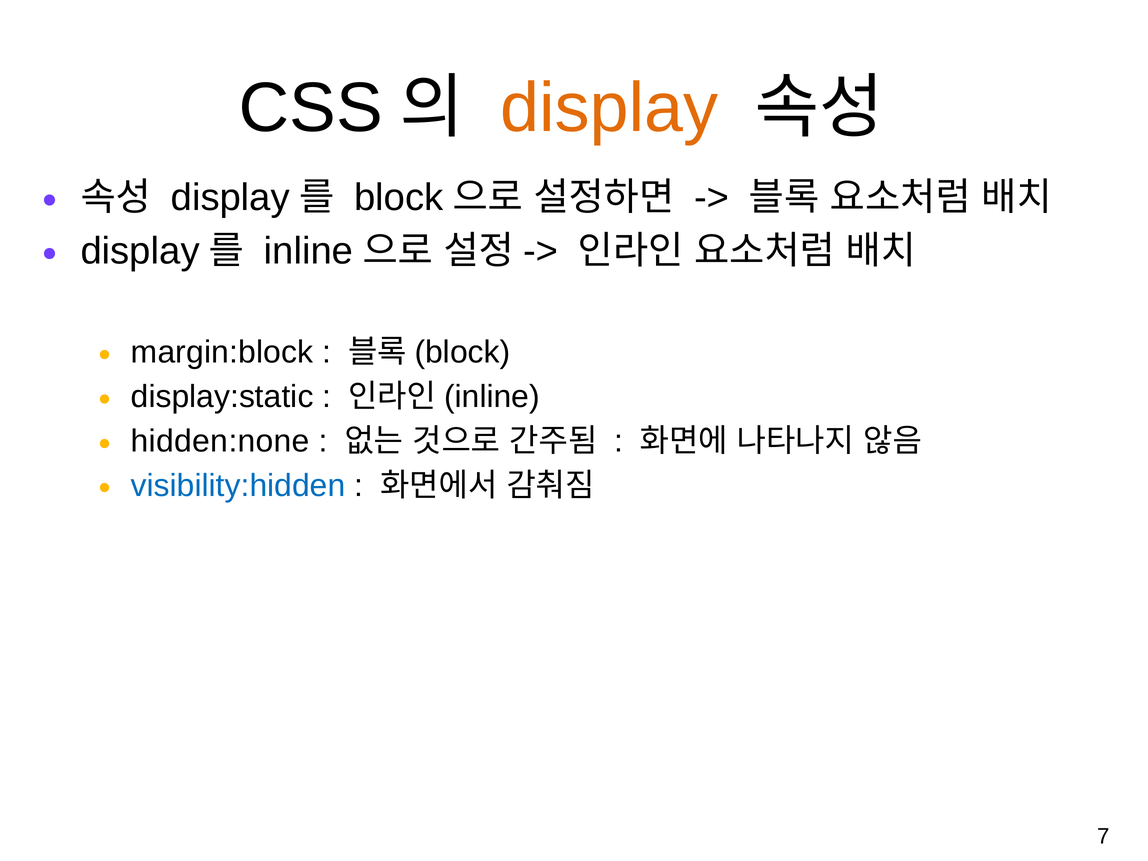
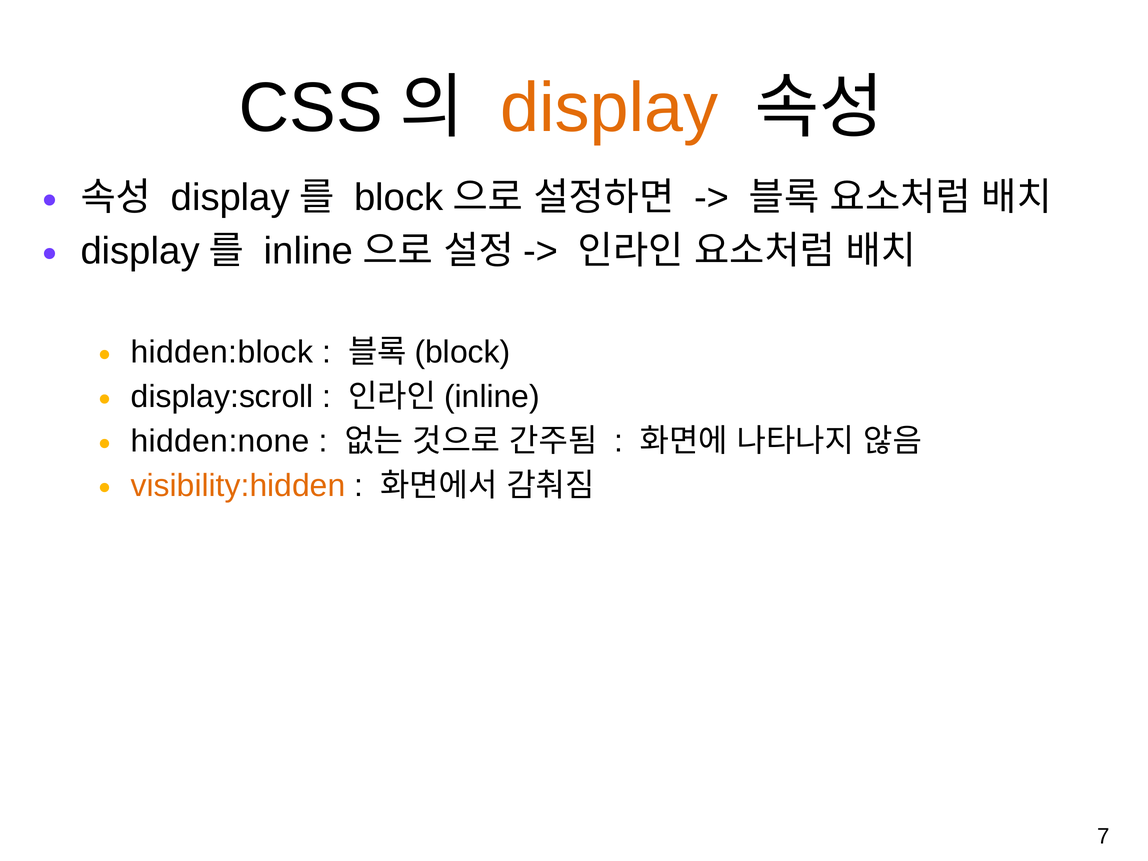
margin:block: margin:block -> hidden:block (222, 353)
display:static: display:static -> display:scroll (222, 397)
visibility:hidden colour: blue -> orange (238, 486)
